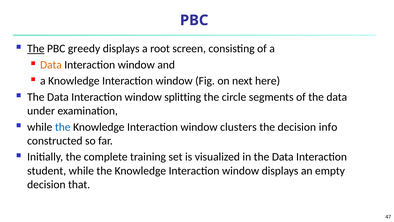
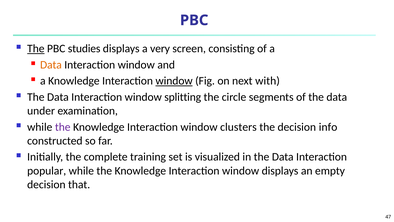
greedy: greedy -> studies (84, 49)
root: root -> very (160, 49)
window underline: none -> present (174, 81)
here: here -> with (268, 81)
the colour: blue -> purple (63, 127)
student: student -> popular (47, 170)
